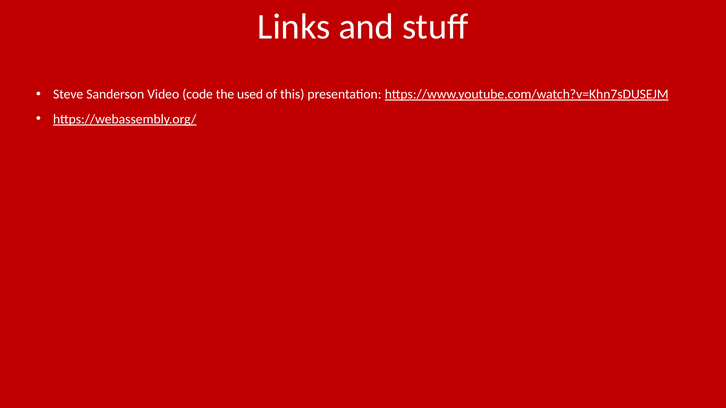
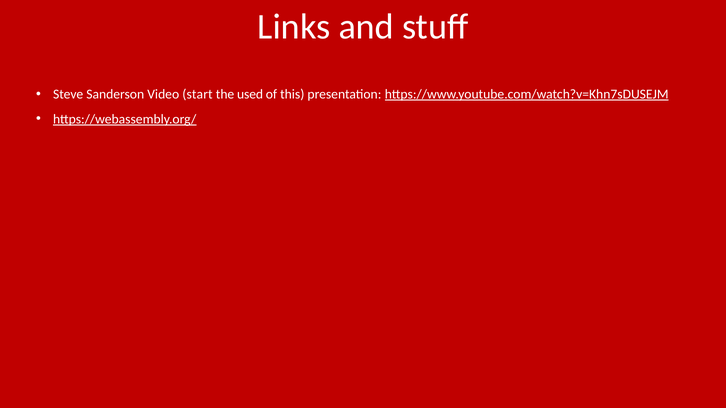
code: code -> start (197, 94)
